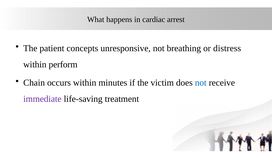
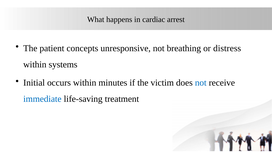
perform: perform -> systems (63, 65)
Chain: Chain -> Initial (34, 83)
immediate colour: purple -> blue (42, 99)
